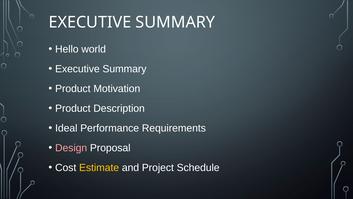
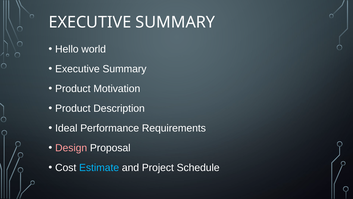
Estimate colour: yellow -> light blue (99, 167)
